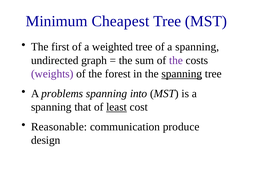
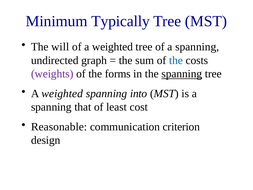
Cheapest: Cheapest -> Typically (121, 21)
first: first -> will (60, 47)
the colour: purple -> blue (176, 60)
forest: forest -> forms (118, 74)
problems: problems -> weighted (62, 93)
least underline: present -> none (117, 107)
produce: produce -> criterion (181, 127)
